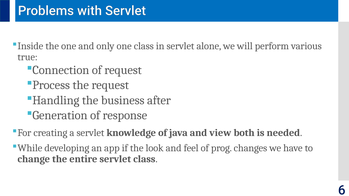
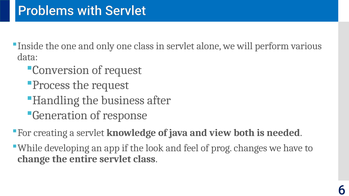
true: true -> data (28, 57)
Connection: Connection -> Conversion (61, 70)
